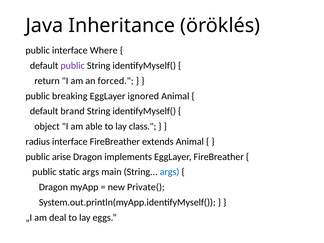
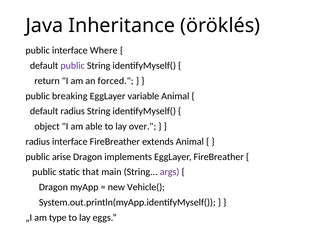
ignored: ignored -> variable (143, 96)
default brand: brand -> radius (73, 111)
class: class -> over (143, 126)
static args: args -> that (91, 172)
args colour: blue -> purple (170, 172)
Private(: Private( -> Vehicle( (146, 187)
deal: deal -> type (58, 218)
